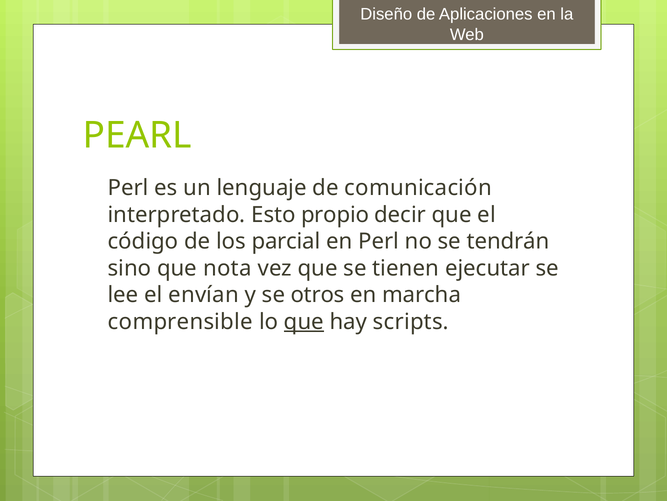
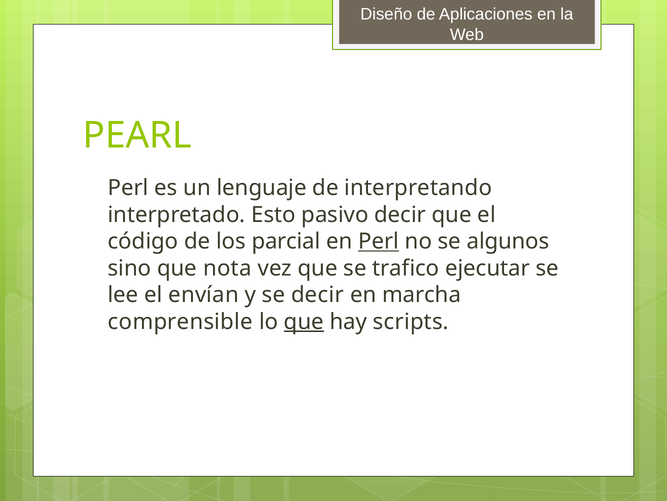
comunicación: comunicación -> interpretando (418, 188)
propio: propio -> pasivo (335, 214)
Perl underline: none -> present (379, 241)
tendrán: tendrán -> algunos (508, 241)
tienen: tienen -> trafico (406, 268)
se otros: otros -> decir (317, 294)
